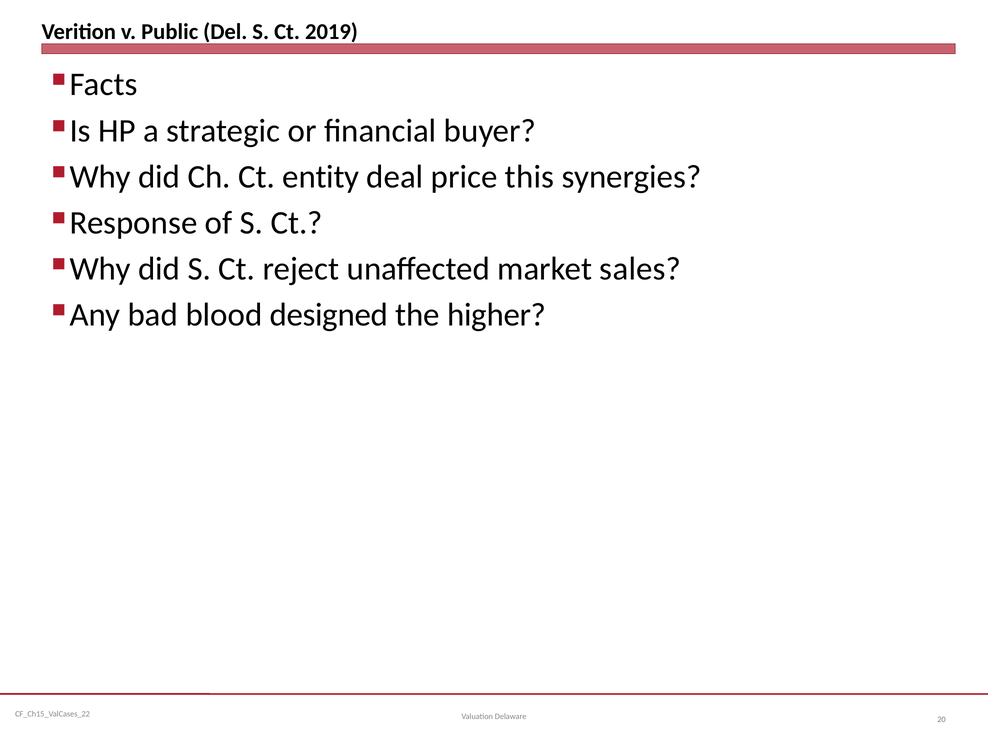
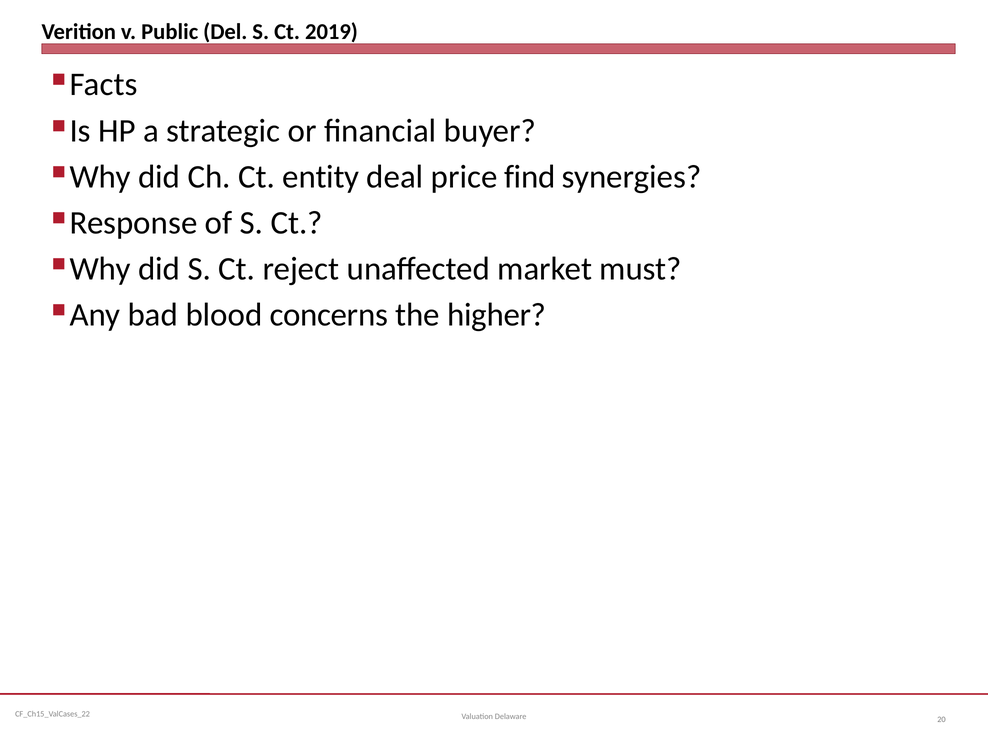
this: this -> find (530, 177)
sales: sales -> must (640, 269)
designed: designed -> concerns (329, 315)
